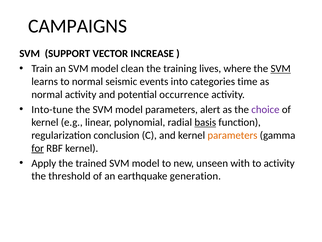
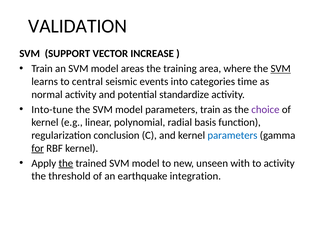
CAMPAIGNS: CAMPAIGNS -> VALIDATION (78, 26)
clean: clean -> areas (132, 69)
lives: lives -> area (210, 69)
to normal: normal -> central (87, 81)
occurrence: occurrence -> standardize (184, 94)
parameters alert: alert -> train (210, 109)
basis underline: present -> none (205, 122)
parameters colour: orange -> blue (232, 135)
the underline: none -> present (66, 163)
generation: generation -> integration (195, 176)
